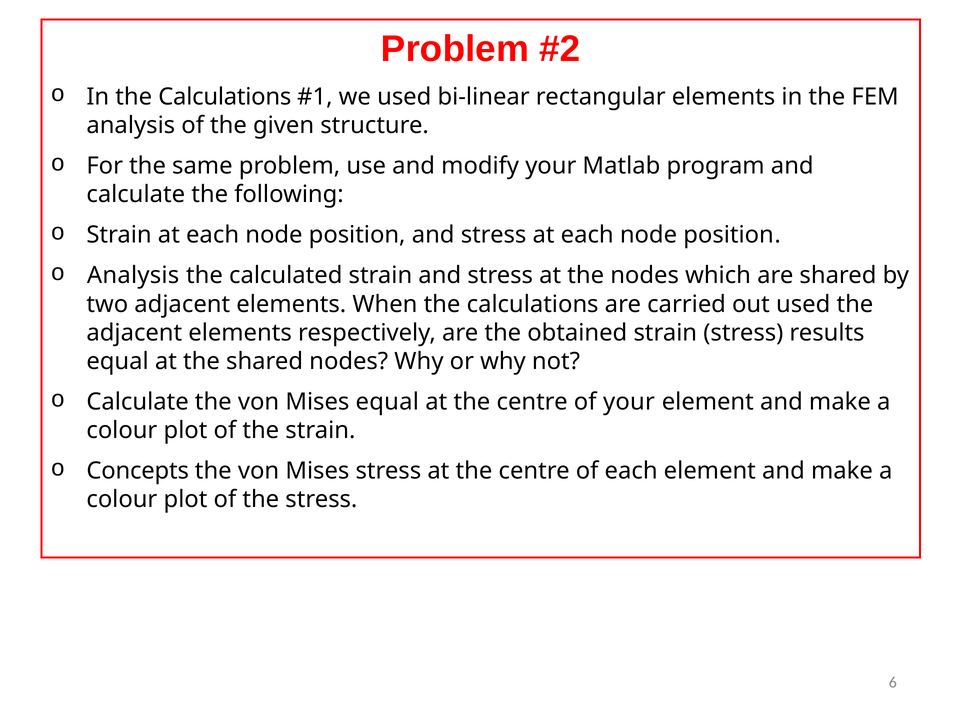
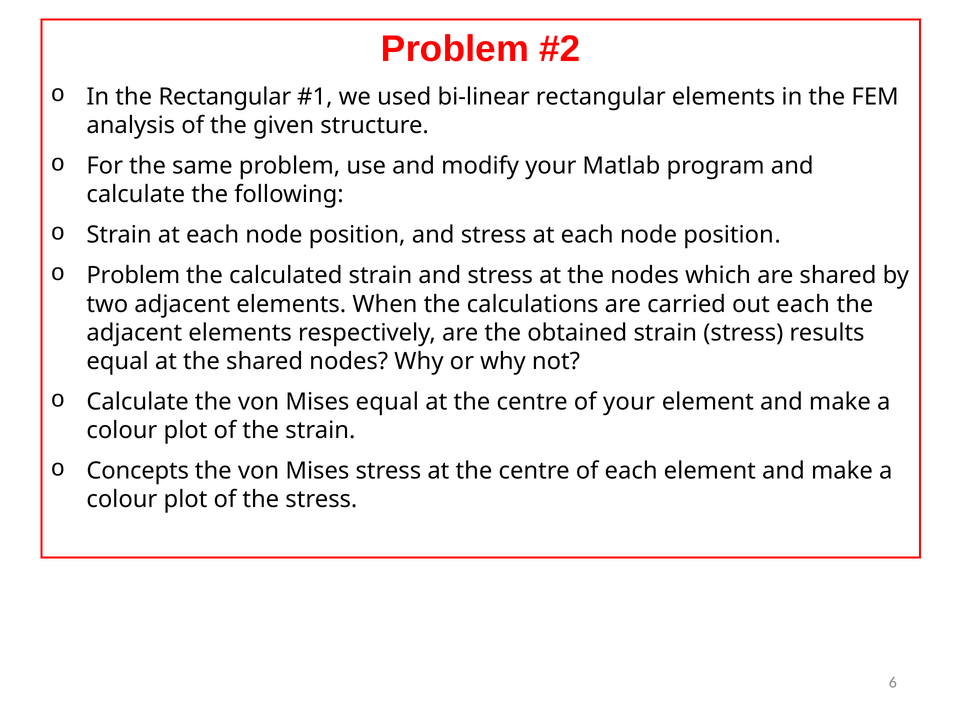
In the Calculations: Calculations -> Rectangular (225, 97)
Analysis: Analysis -> Problem (133, 276)
out used: used -> each (803, 304)
